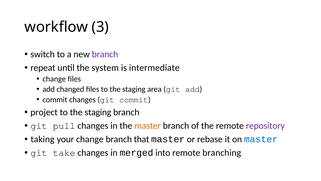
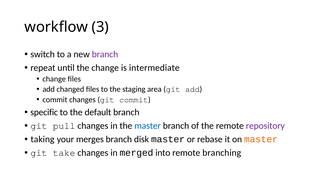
the system: system -> change (105, 68)
project: project -> specific (44, 112)
staging: staging -> default (98, 112)
master colour: orange -> blue (148, 126)
your change: change -> merges (90, 139)
that: that -> disk (142, 139)
master colour: blue -> orange (261, 139)
